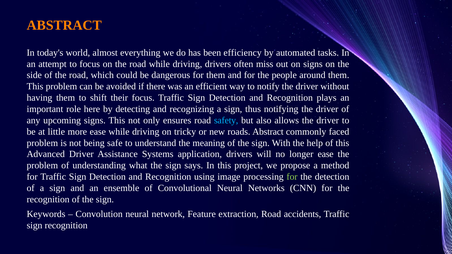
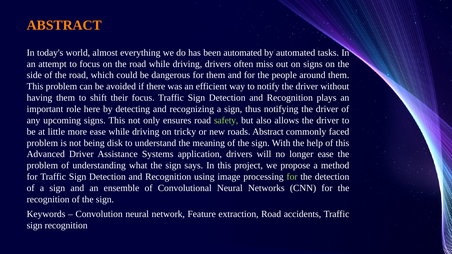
been efficiency: efficiency -> automated (243, 53)
safety colour: light blue -> light green (226, 120)
safe: safe -> disk (115, 143)
